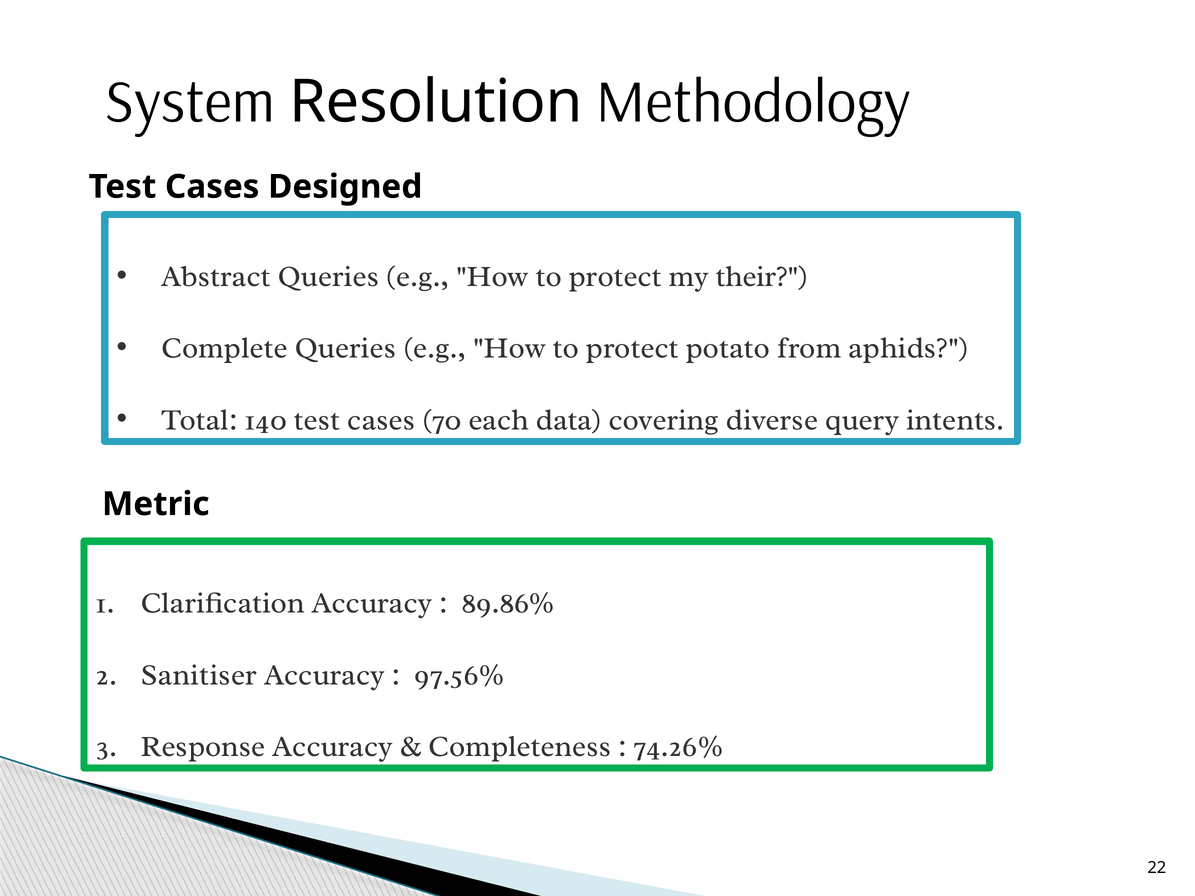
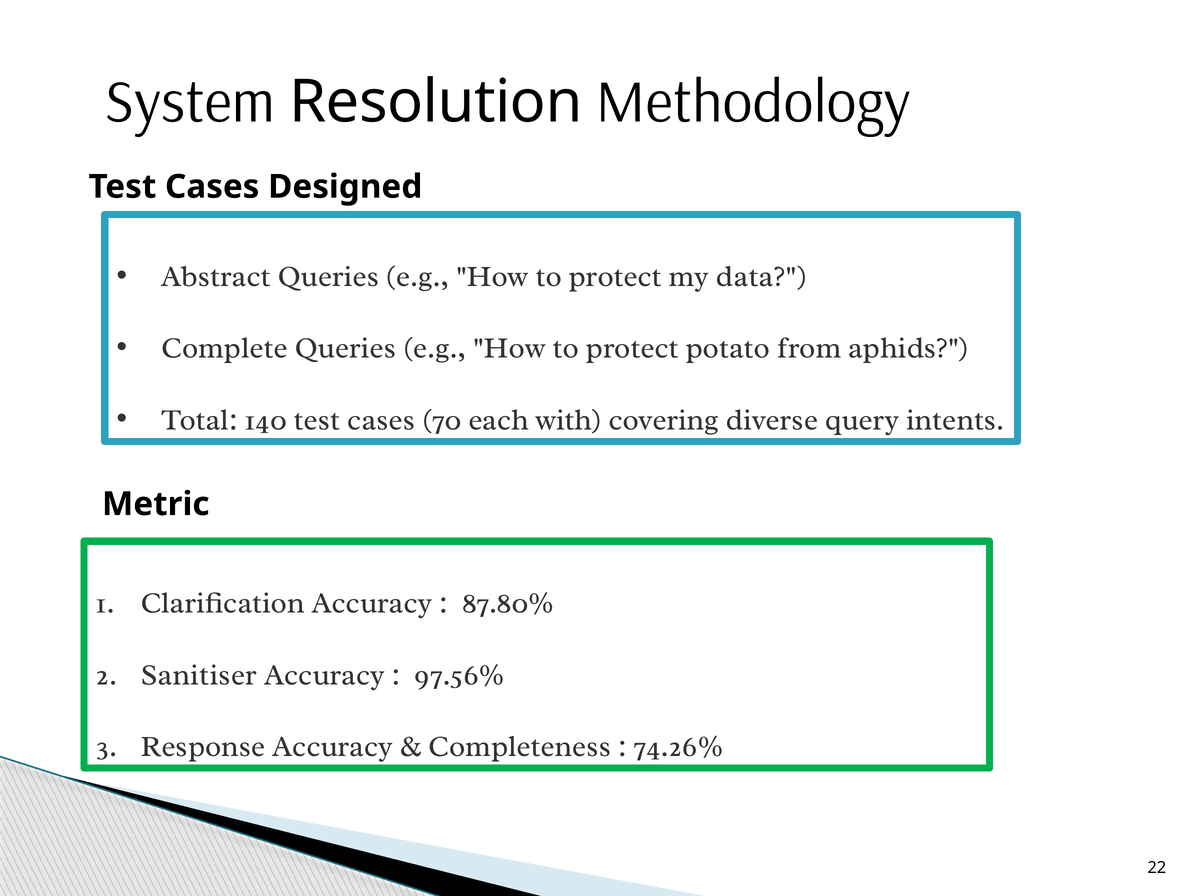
their: their -> data (762, 276)
data: data -> with (569, 420)
89.86%: 89.86% -> 87.80% (508, 603)
